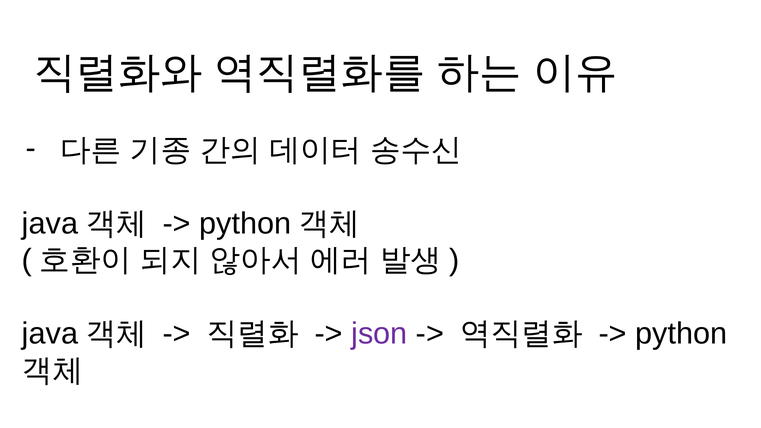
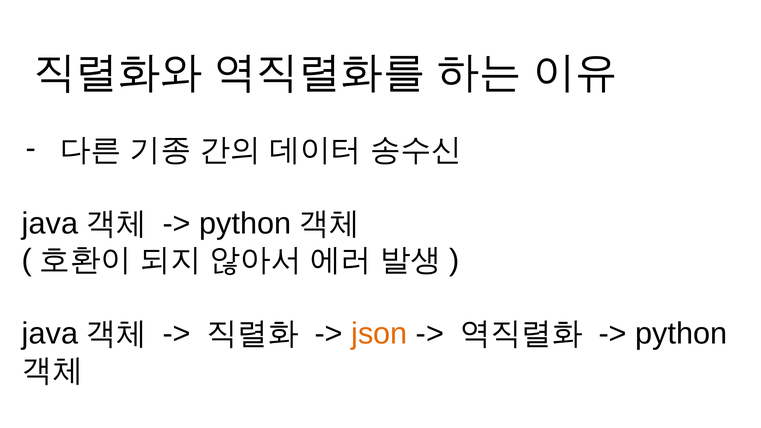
json colour: purple -> orange (379, 334)
